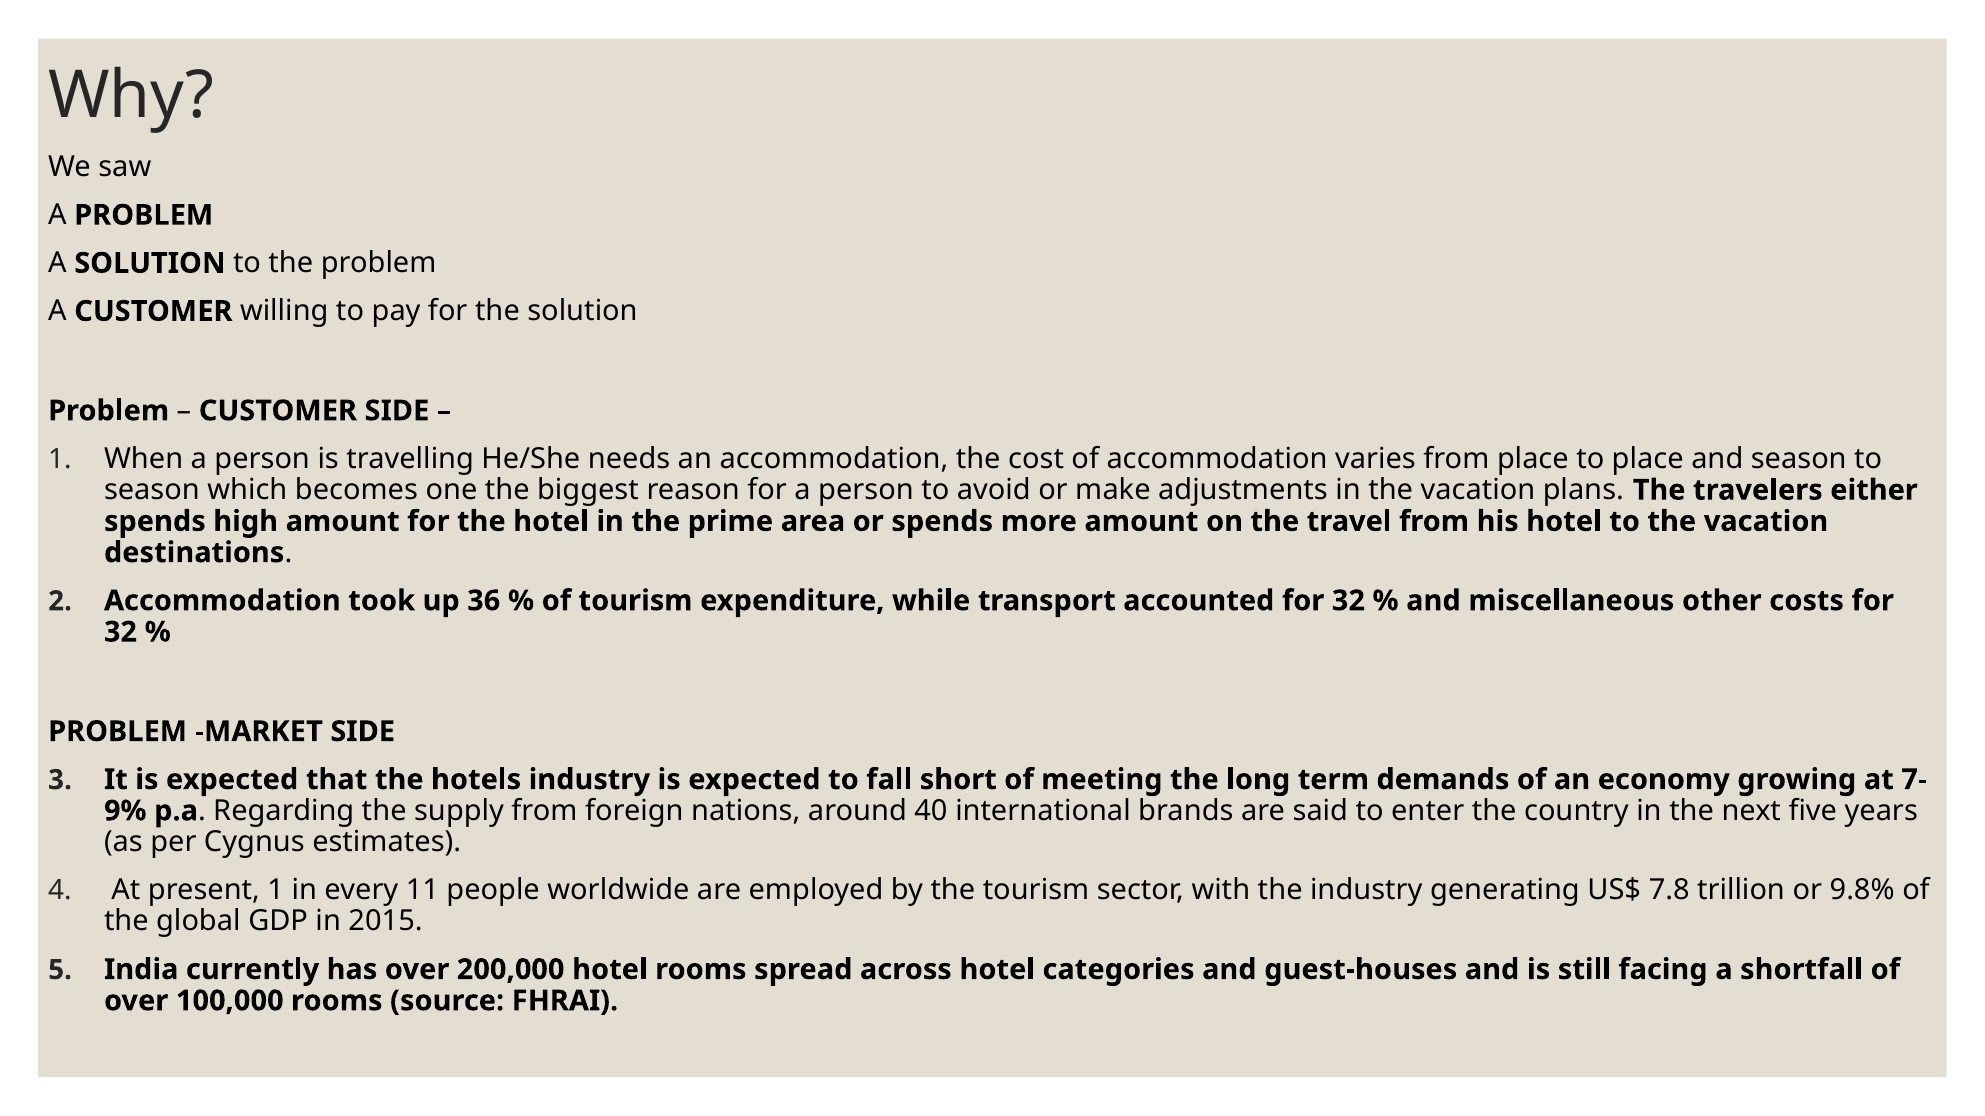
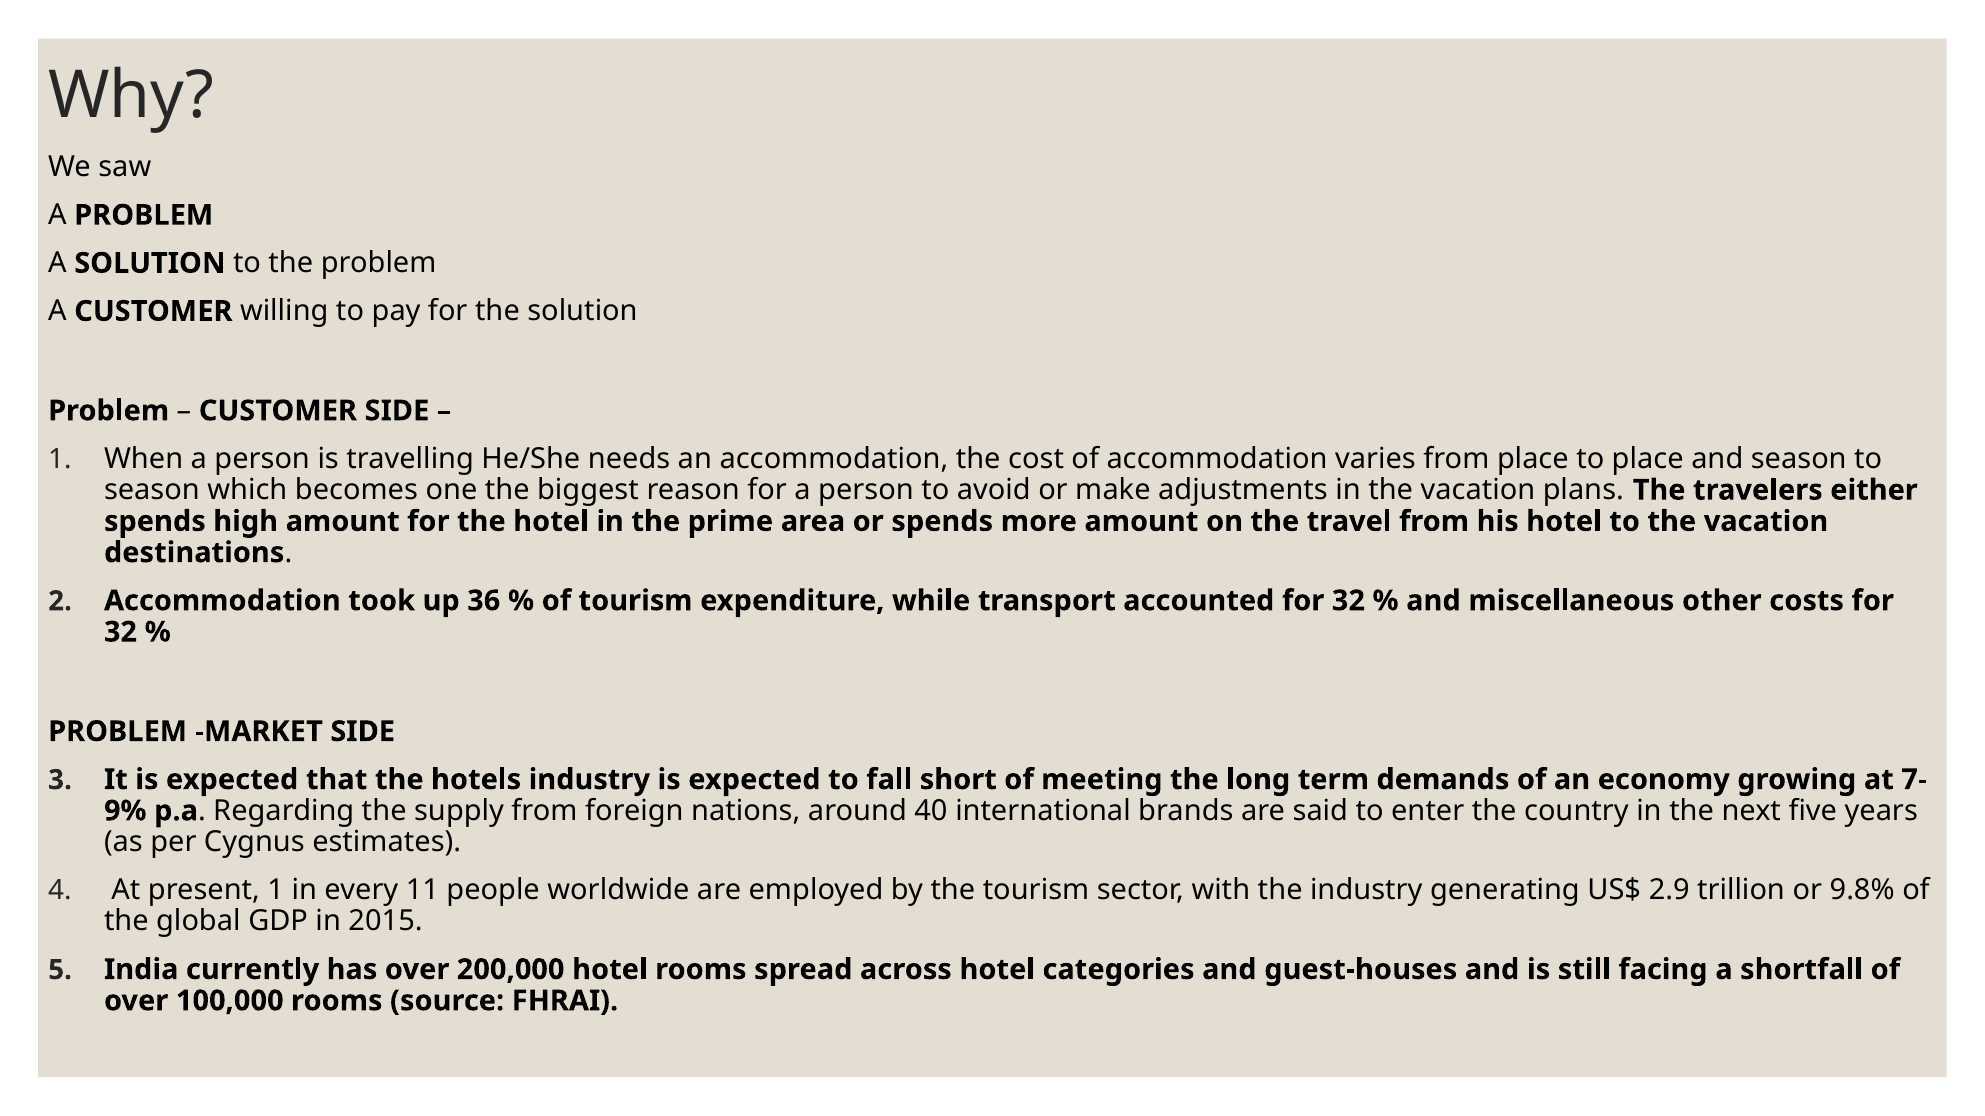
7.8: 7.8 -> 2.9 (1669, 891)
